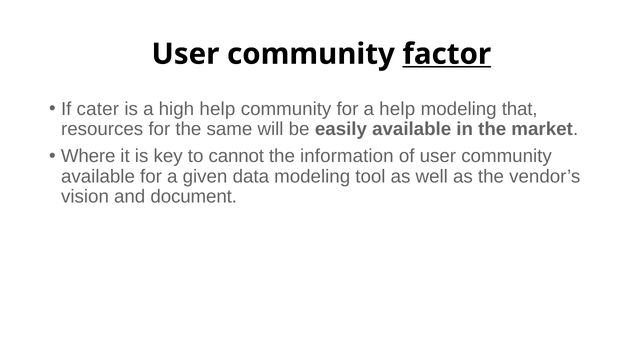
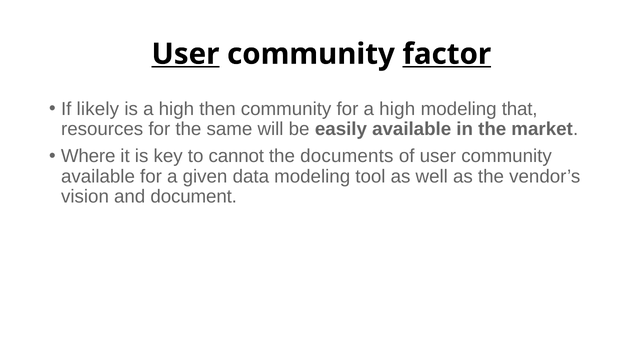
User underline: none -> present (185, 54)
cater: cater -> likely (98, 109)
high help: help -> then (217, 109)
for a help: help -> high (397, 109)
information: information -> documents (347, 156)
